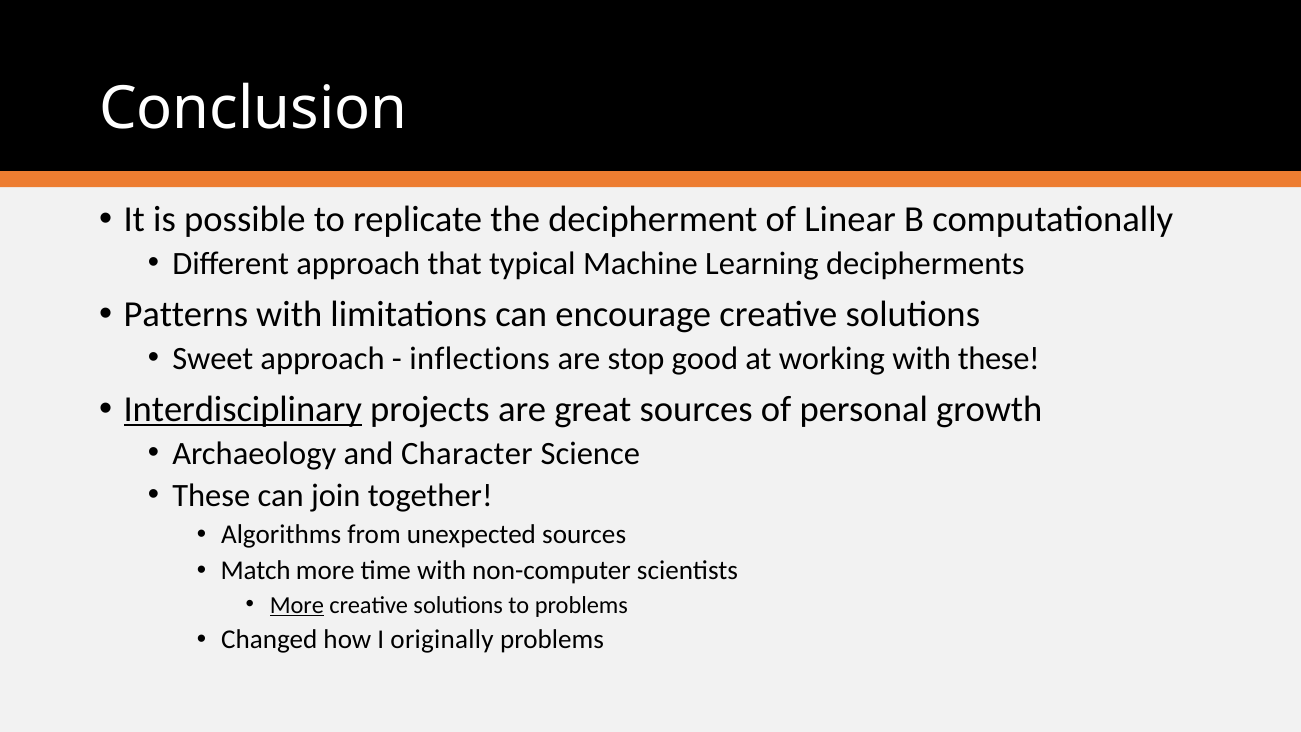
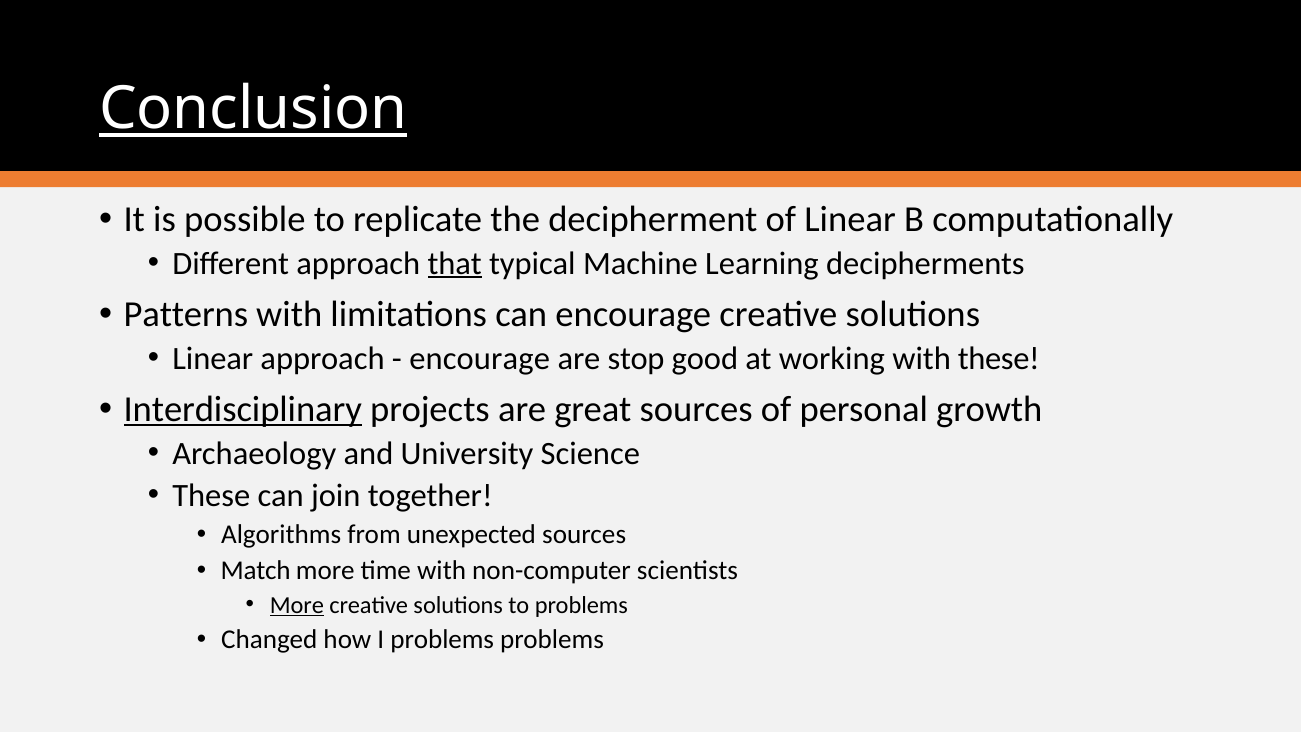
Conclusion underline: none -> present (253, 109)
that underline: none -> present (455, 263)
Sweet: Sweet -> Linear (213, 358)
inflections: inflections -> encourage (480, 358)
Character: Character -> University (467, 453)
I originally: originally -> problems (442, 639)
